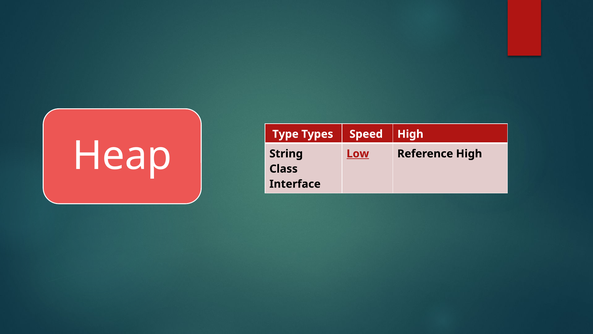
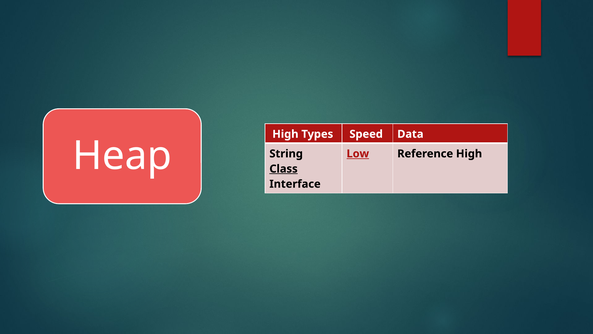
Type: Type -> High (285, 134)
Speed High: High -> Data (410, 134)
Class underline: none -> present (284, 169)
